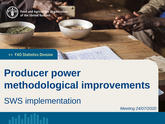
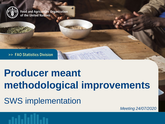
power: power -> meant (66, 73)
